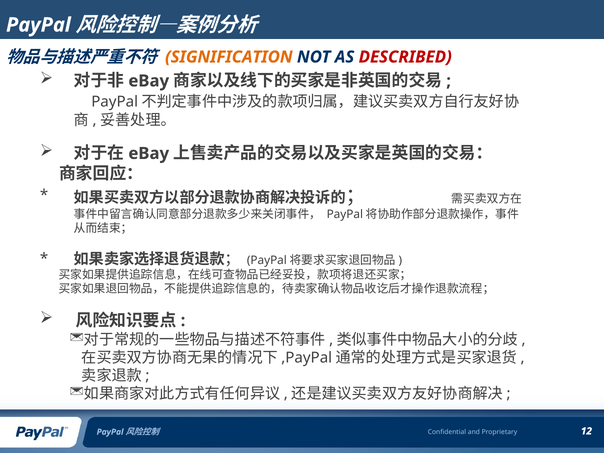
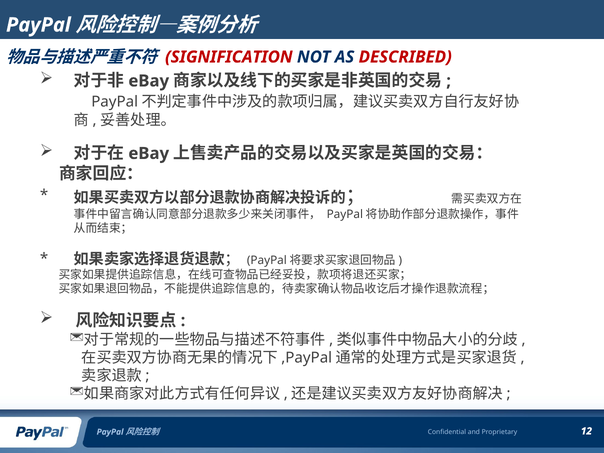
SIGNIFICATION colour: orange -> red (229, 57)
